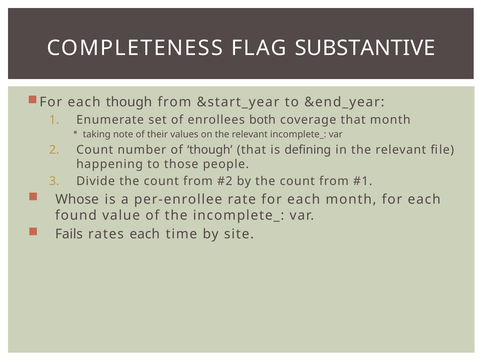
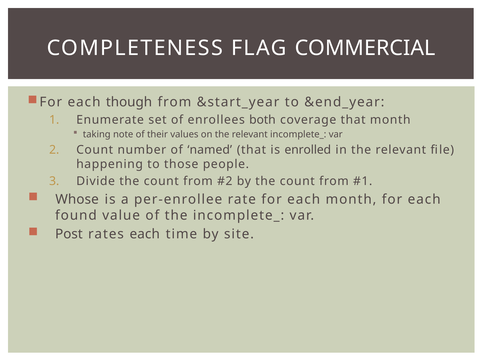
SUBSTANTIVE: SUBSTANTIVE -> COMMERCIAL (365, 48)
of though: though -> named (210, 150)
defining: defining -> enrolled (308, 150)
Fails: Fails -> Post (69, 234)
